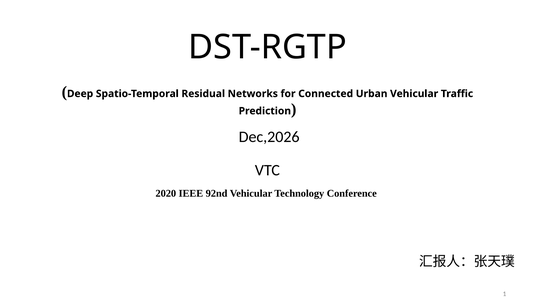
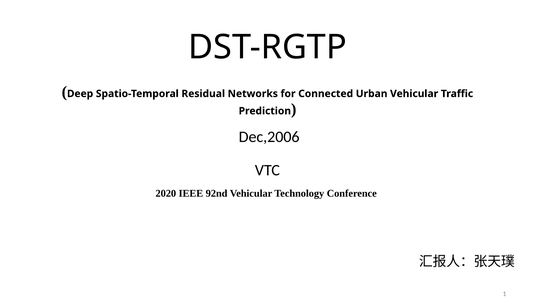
Dec,2026: Dec,2026 -> Dec,2006 (269, 137)
